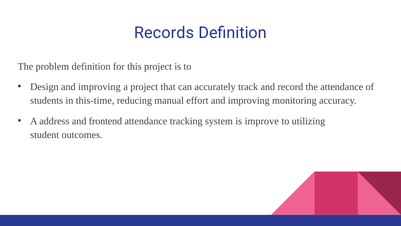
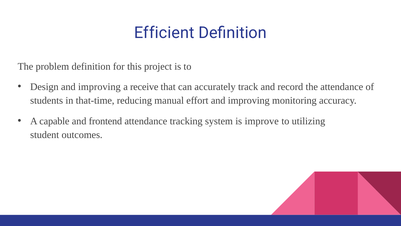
Records: Records -> Efficient (164, 33)
a project: project -> receive (144, 87)
this-time: this-time -> that-time (95, 100)
address: address -> capable (54, 121)
